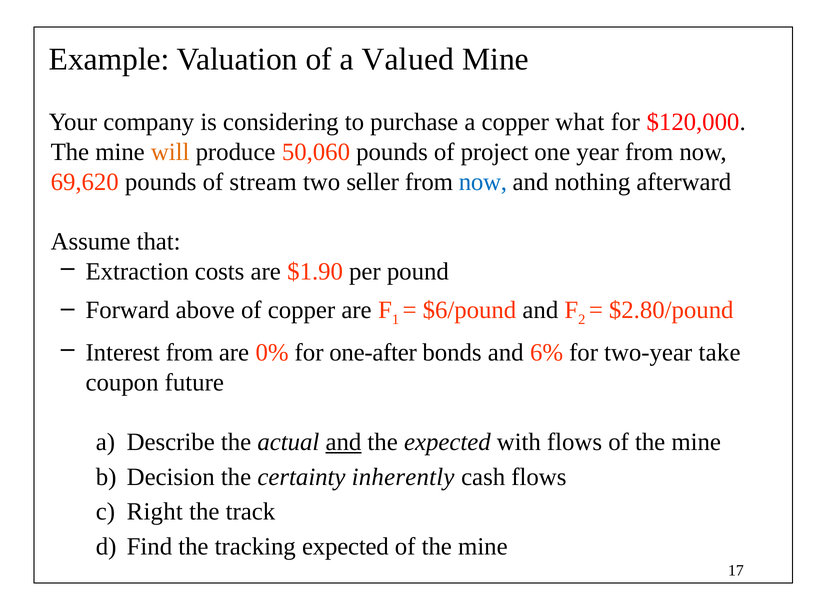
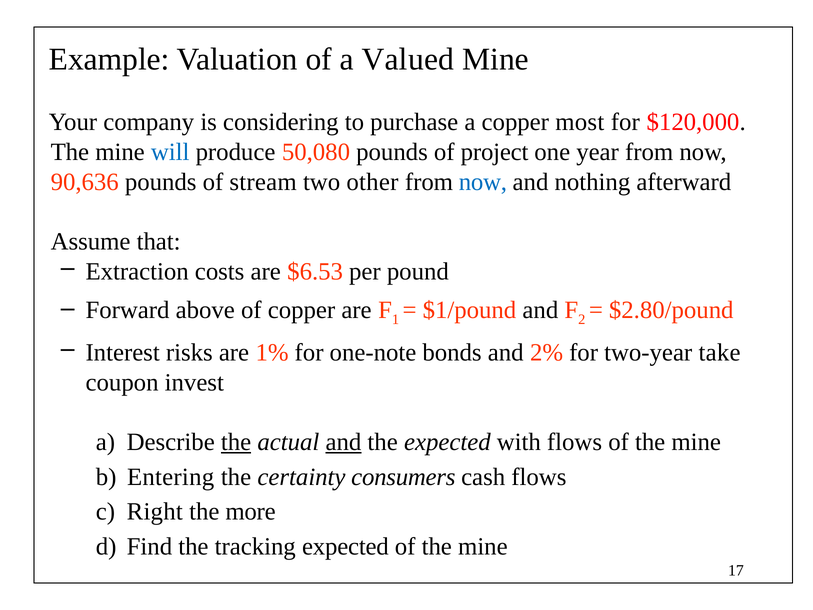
what: what -> most (580, 122)
will colour: orange -> blue (170, 152)
50,060: 50,060 -> 50,080 (316, 152)
69,620: 69,620 -> 90,636 (85, 182)
seller: seller -> other (372, 182)
$1.90: $1.90 -> $6.53 (315, 271)
$6/pound: $6/pound -> $1/pound (469, 310)
Interest from: from -> risks (189, 352)
0%: 0% -> 1% (272, 352)
one-after: one-after -> one-note (373, 352)
6%: 6% -> 2% (547, 352)
future: future -> invest (194, 382)
the underline: none -> present (236, 442)
Decision: Decision -> Entering (171, 477)
inherently: inherently -> consumers (403, 477)
track: track -> more (251, 511)
